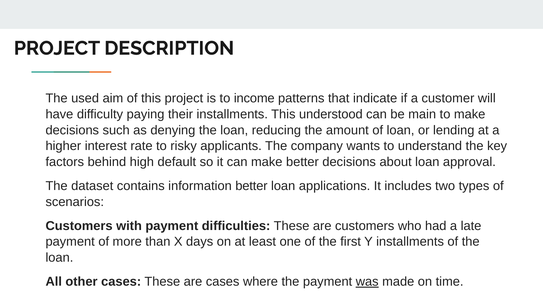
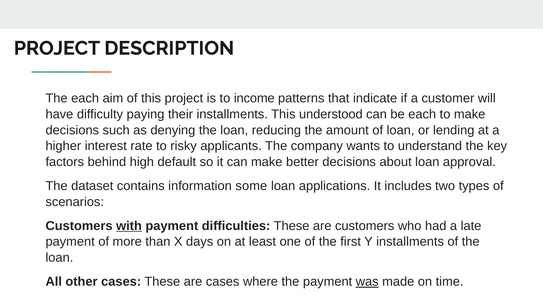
The used: used -> each (85, 98)
be main: main -> each (422, 114)
information better: better -> some (251, 186)
with underline: none -> present (129, 226)
